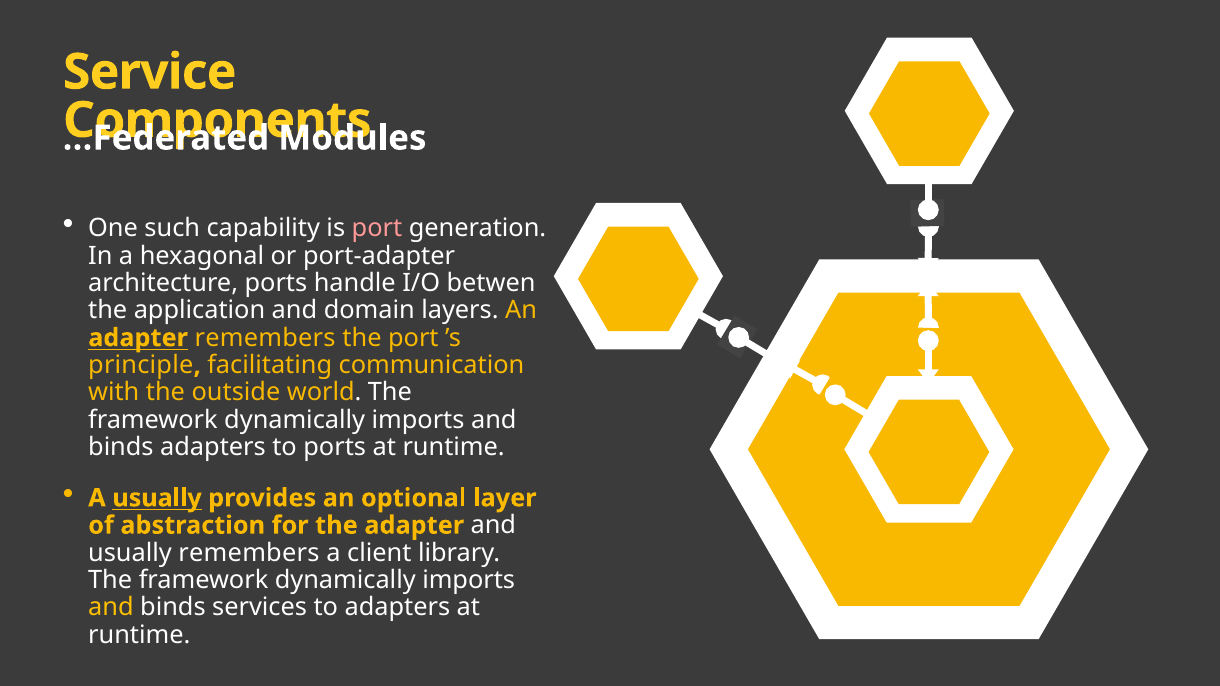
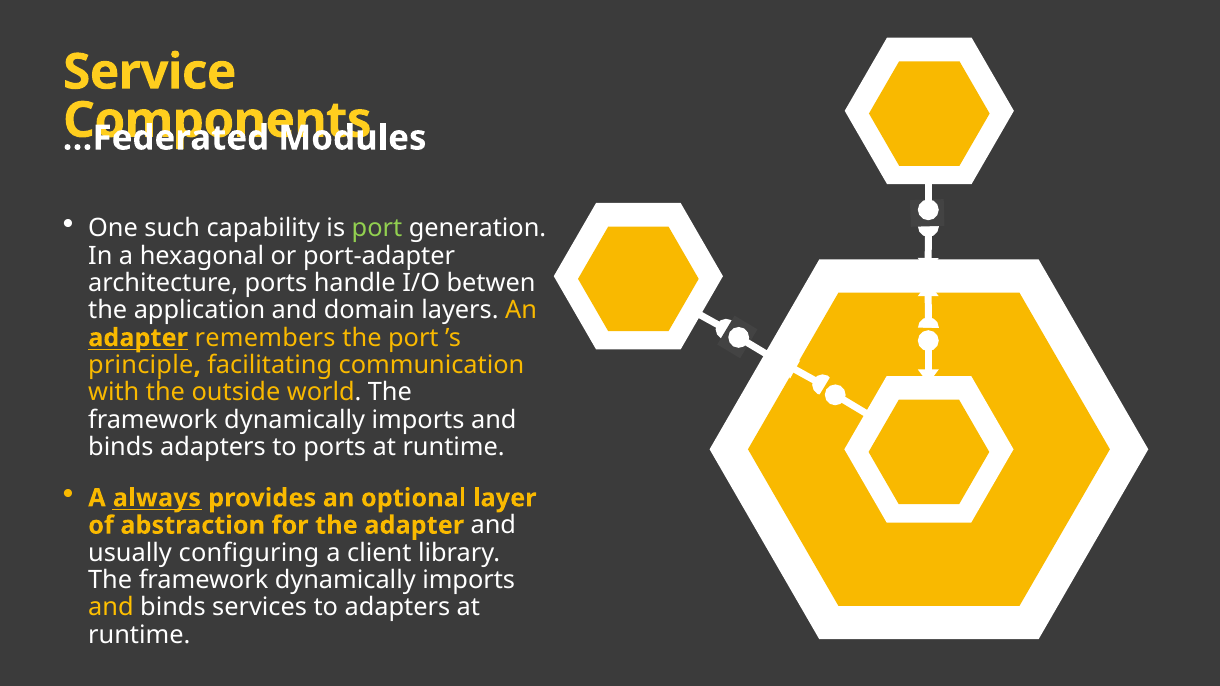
port colour: pink -> light green (377, 229)
A usually: usually -> always (157, 498)
usually remembers: remembers -> configuring (249, 553)
